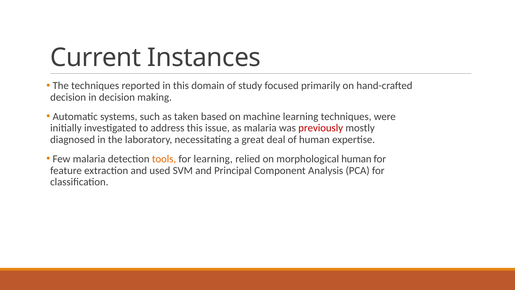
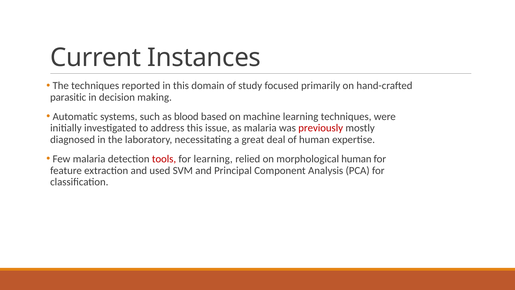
decision: decision -> parasitic (68, 97)
taken: taken -> blood (186, 116)
tools colour: orange -> red (164, 159)
